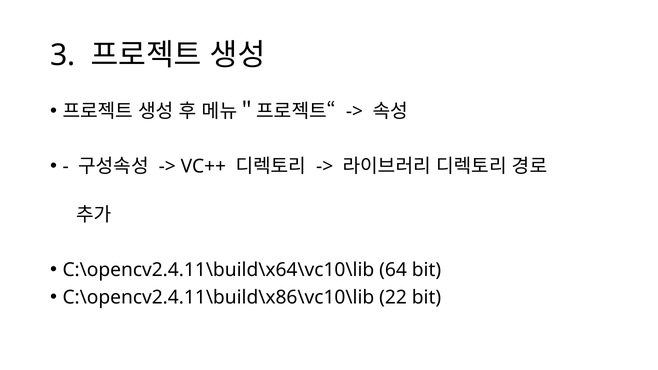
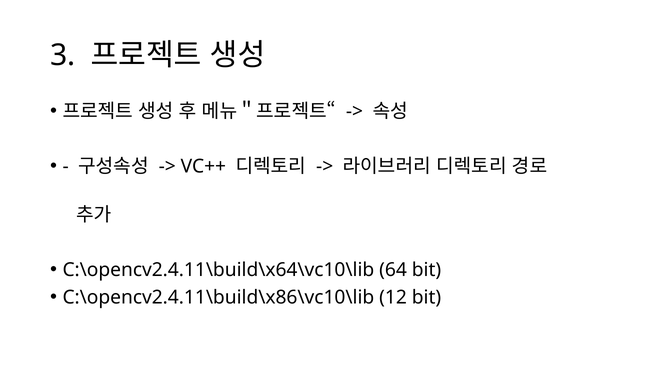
22: 22 -> 12 (393, 298)
